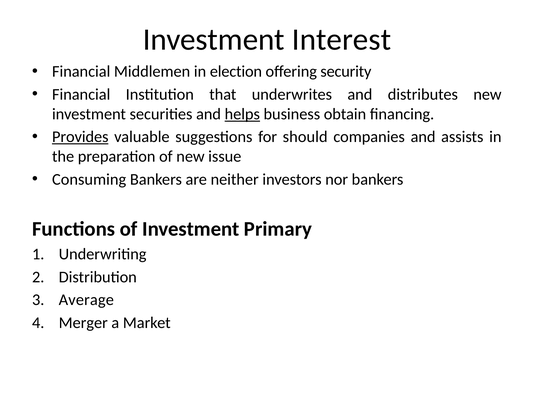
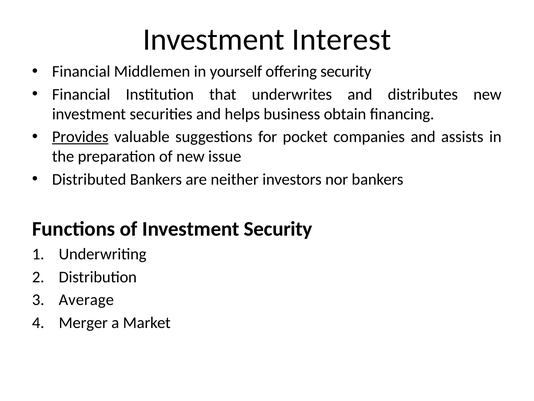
election: election -> yourself (236, 71)
helps underline: present -> none (242, 114)
should: should -> pocket (305, 137)
Consuming: Consuming -> Distributed (89, 179)
Investment Primary: Primary -> Security (278, 229)
